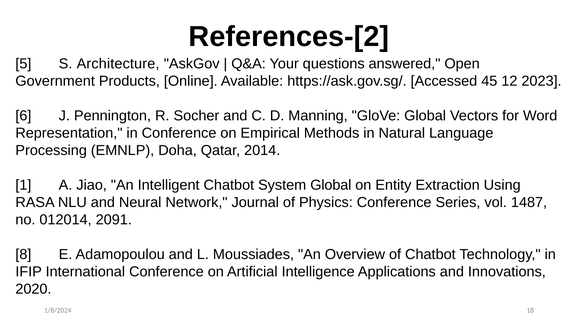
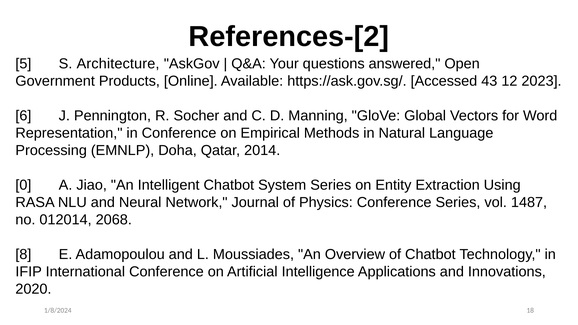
45: 45 -> 43 (489, 81)
1: 1 -> 0 (23, 185)
System Global: Global -> Series (331, 185)
2091: 2091 -> 2068 (114, 220)
